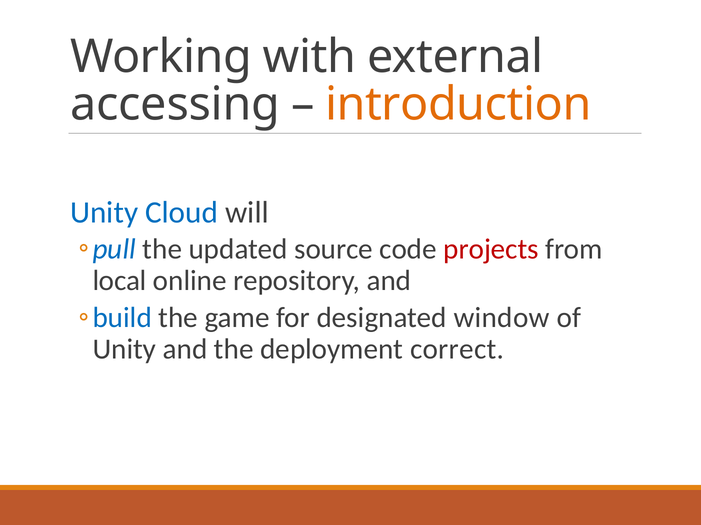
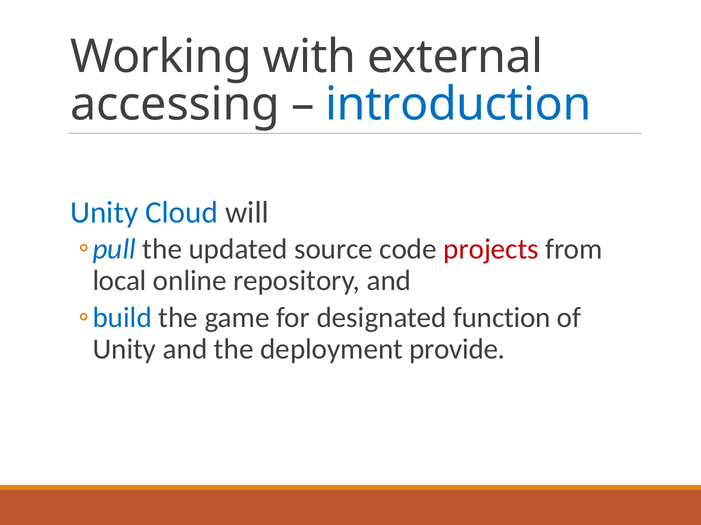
introduction colour: orange -> blue (458, 105)
window: window -> function (502, 318)
correct: correct -> provide (457, 350)
